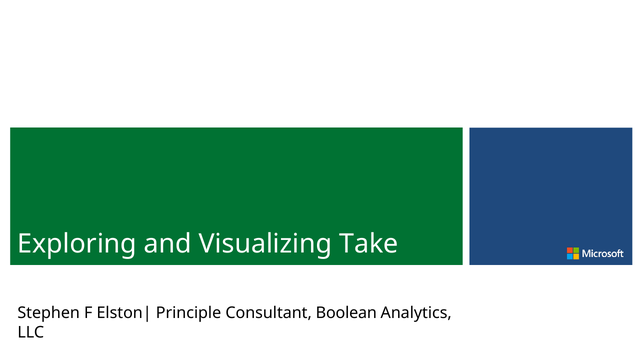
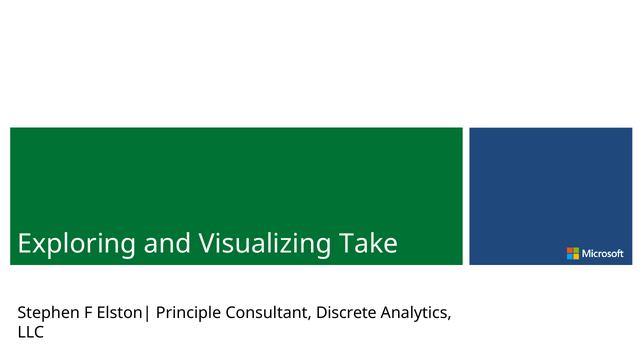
Boolean: Boolean -> Discrete (346, 313)
